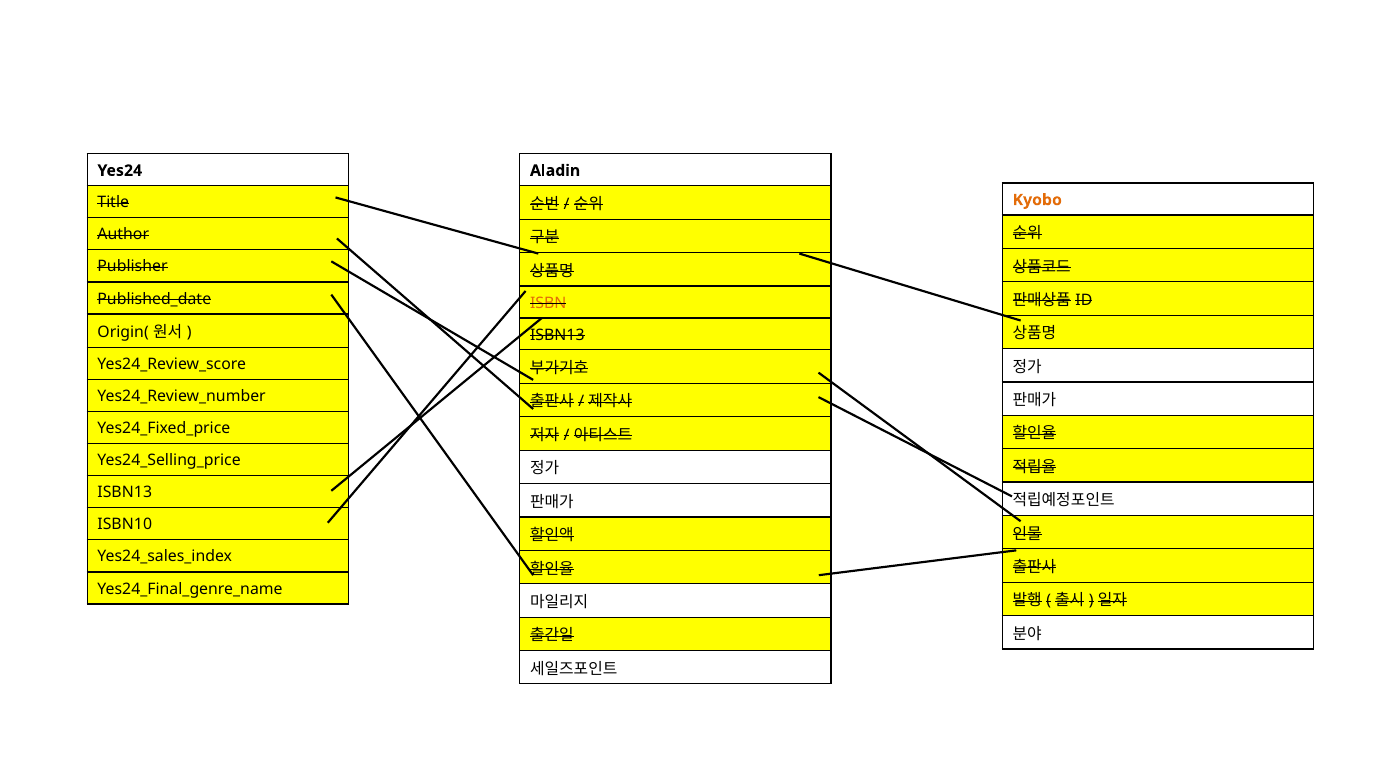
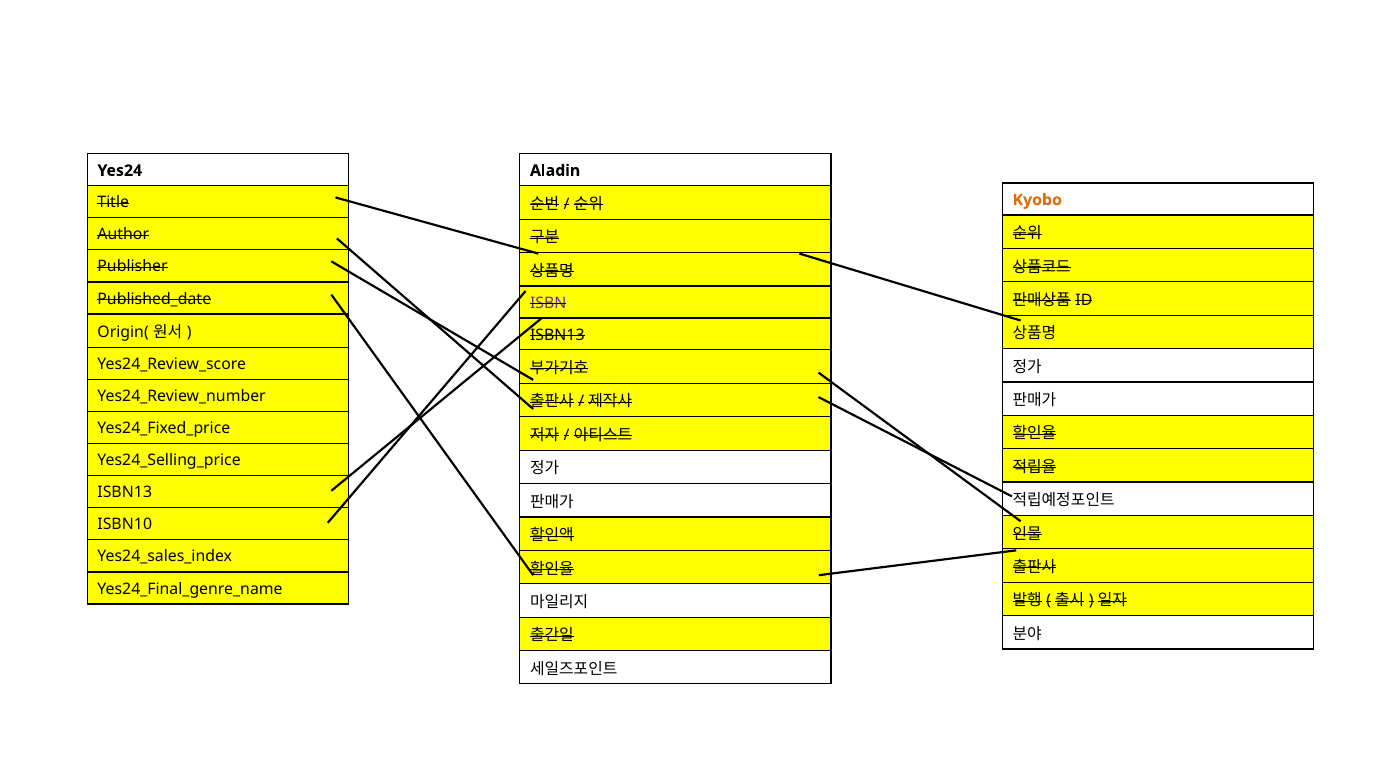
ISBN colour: orange -> purple (548, 303)
